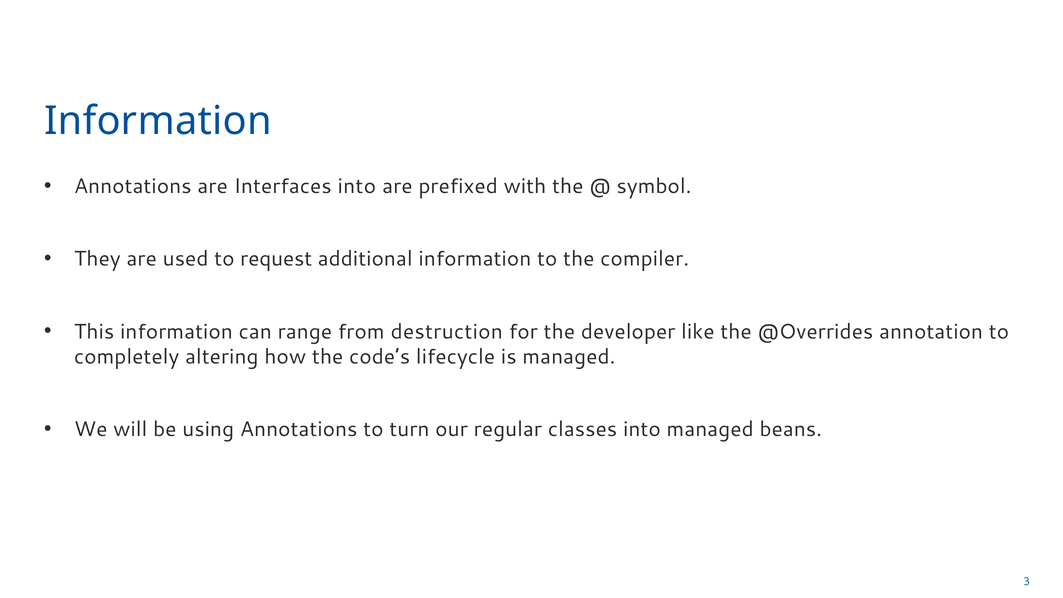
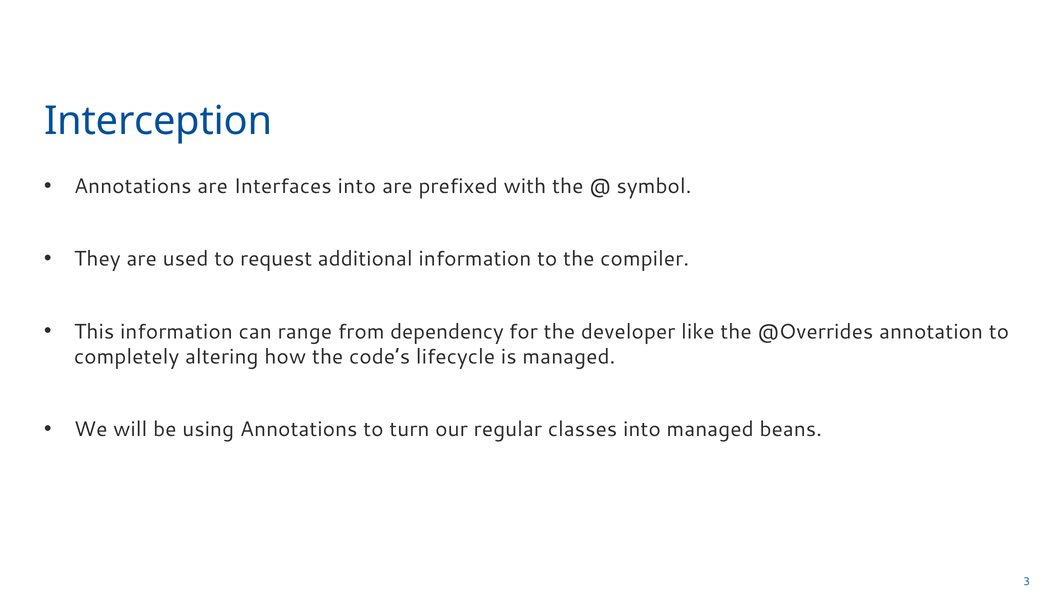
Information: Information -> Interception (158, 121)
destruction: destruction -> dependency (447, 332)
